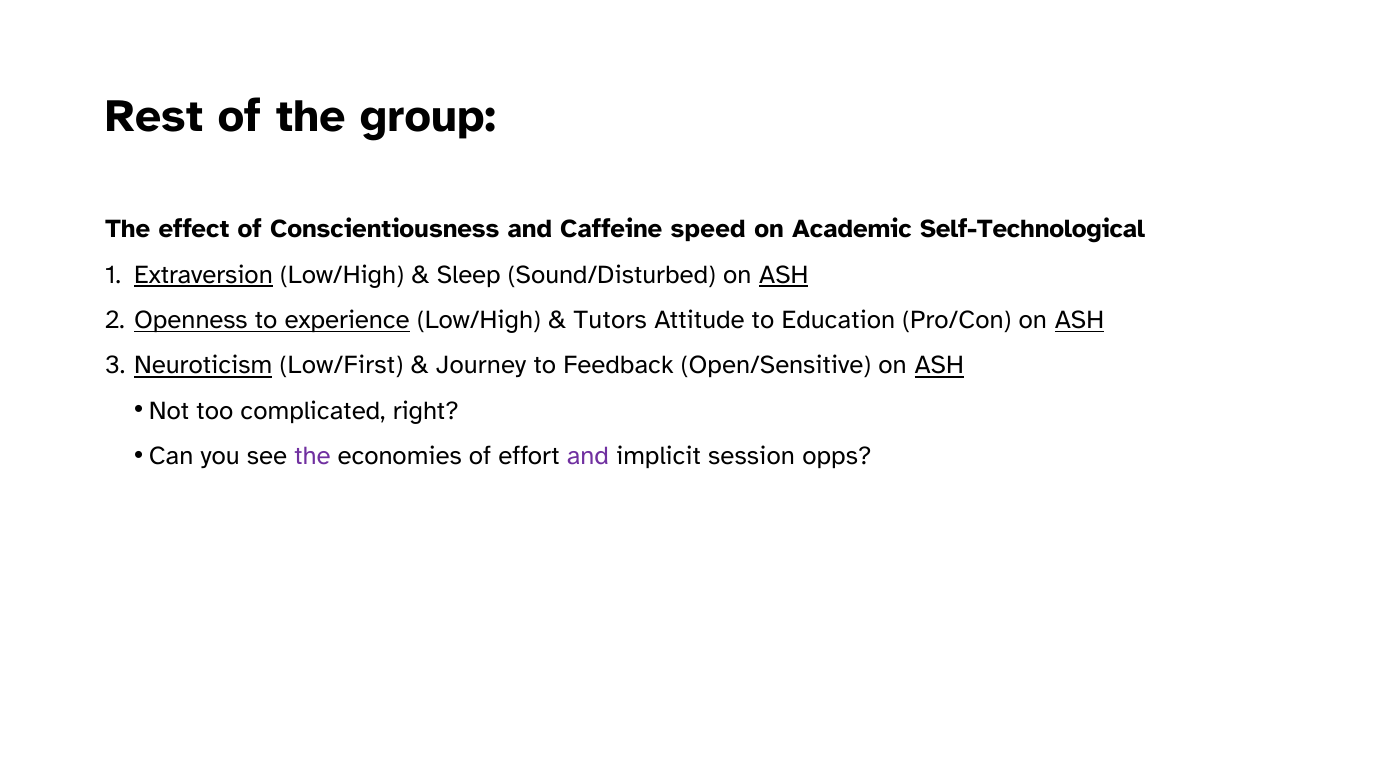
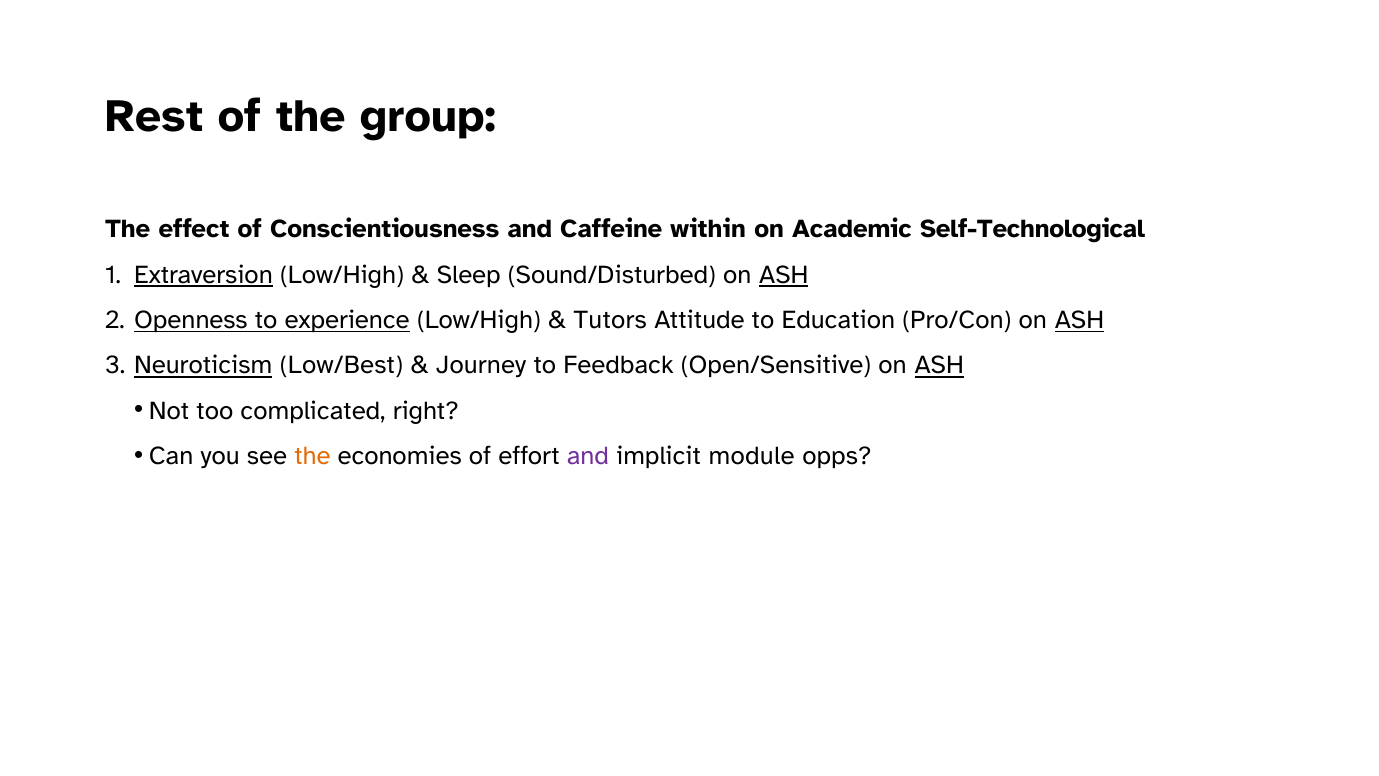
speed: speed -> within (708, 229)
Low/First: Low/First -> Low/Best (341, 365)
the colour: purple -> orange (312, 456)
session: session -> module (752, 456)
